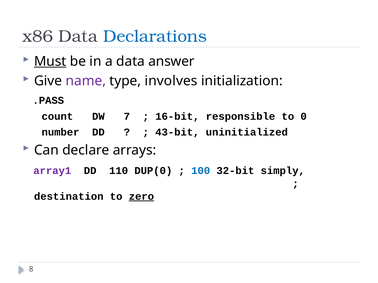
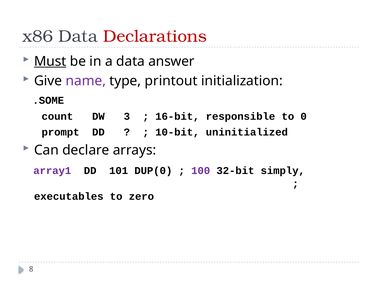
Declarations colour: blue -> red (155, 36)
involves: involves -> printout (171, 81)
.PASS: .PASS -> .SOME (48, 100)
7: 7 -> 3 (127, 117)
number: number -> prompt (61, 132)
43-bit: 43-bit -> 10-bit (177, 132)
110: 110 -> 101 (119, 171)
100 colour: blue -> purple (201, 171)
destination: destination -> executables (69, 197)
zero underline: present -> none (141, 197)
